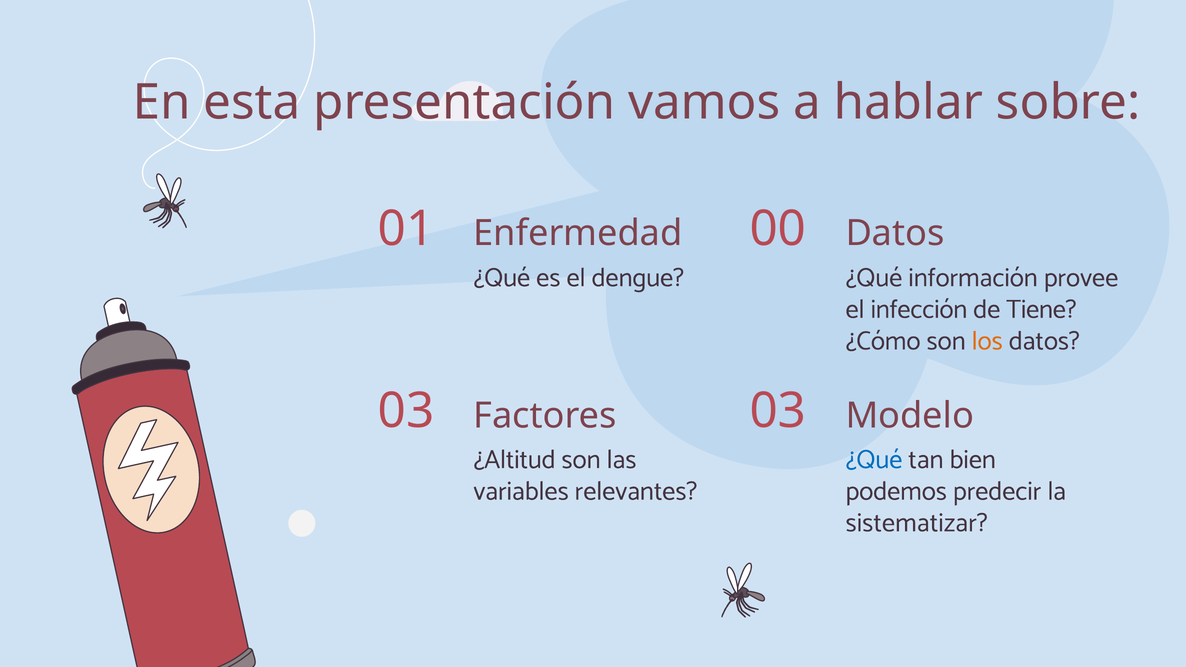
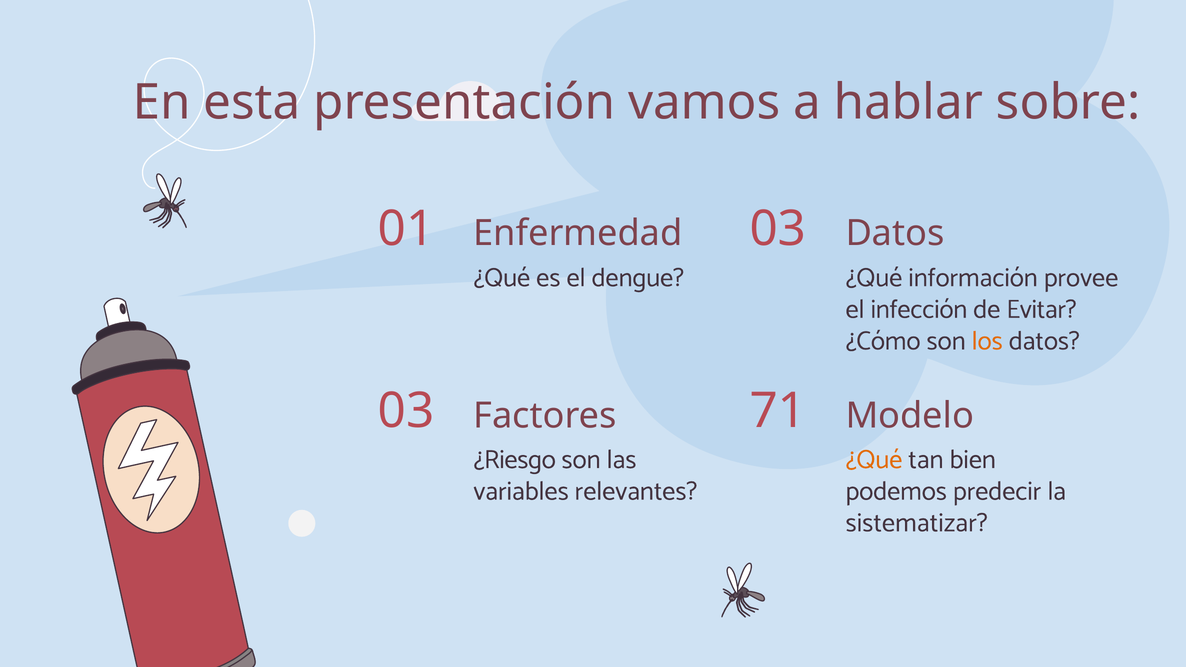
01 00: 00 -> 03 (778, 229)
Tiene: Tiene -> Evitar (1041, 309)
03 03: 03 -> 71 (778, 411)
¿Altitud: ¿Altitud -> ¿Riesgo (515, 459)
¿Qué colour: blue -> orange (874, 459)
